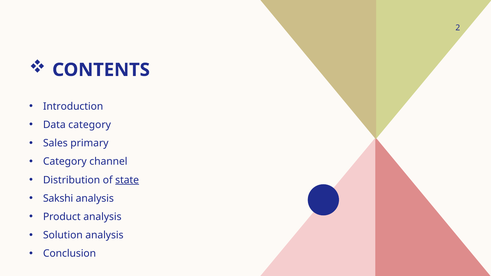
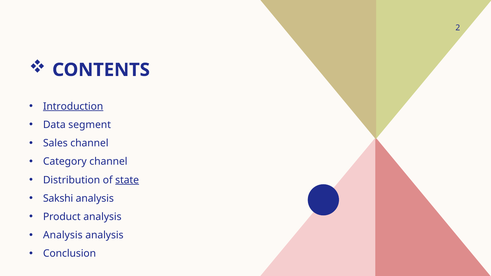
Introduction underline: none -> present (73, 106)
Data category: category -> segment (90, 125)
Sales primary: primary -> channel (89, 143)
Solution: Solution -> Analysis (63, 235)
